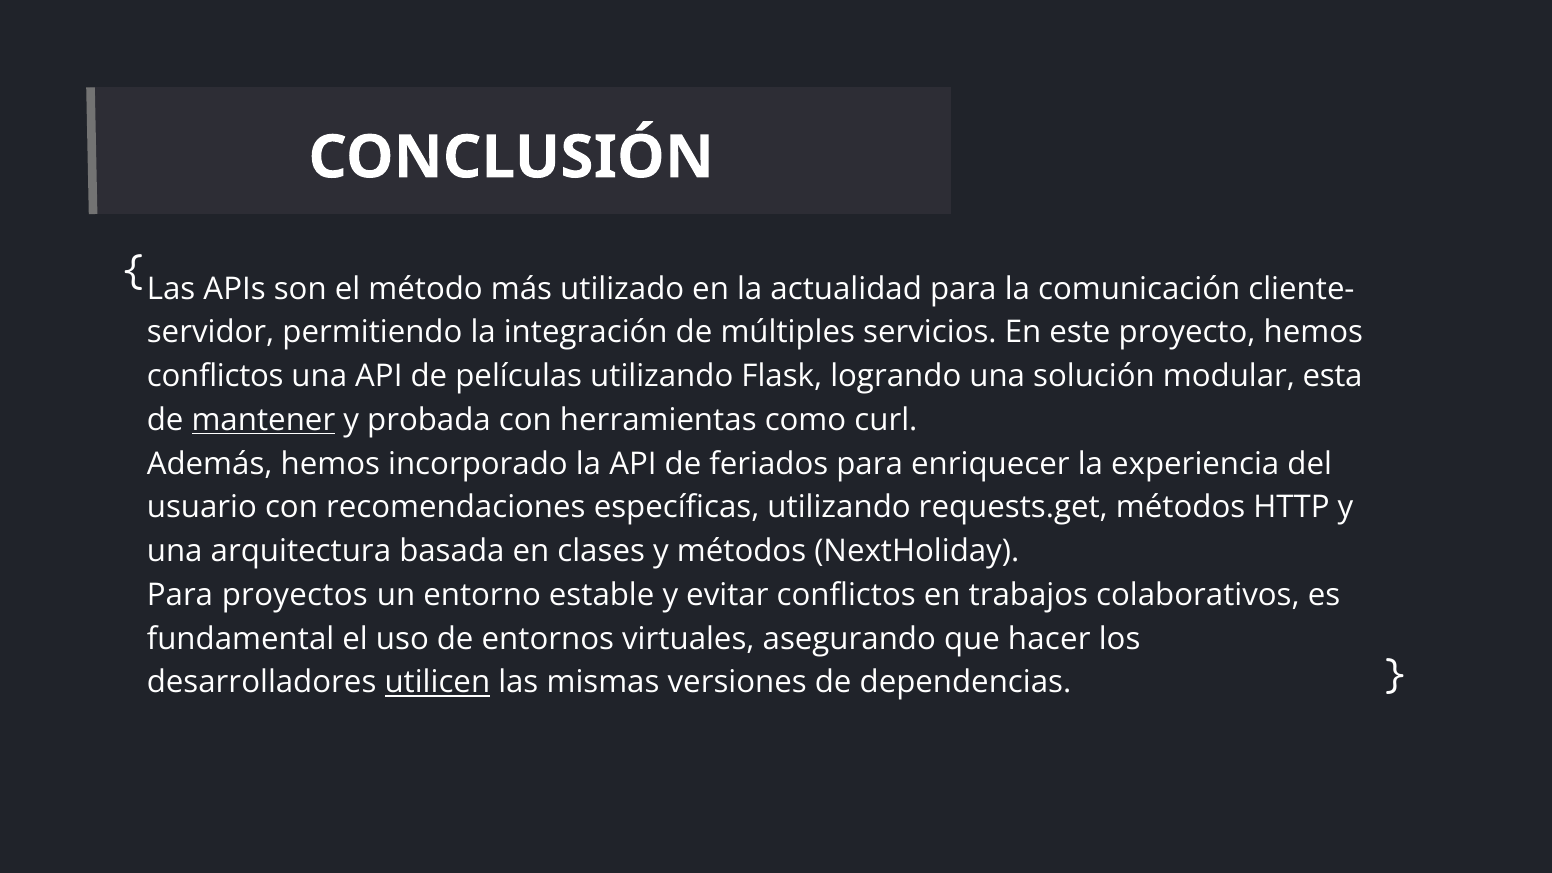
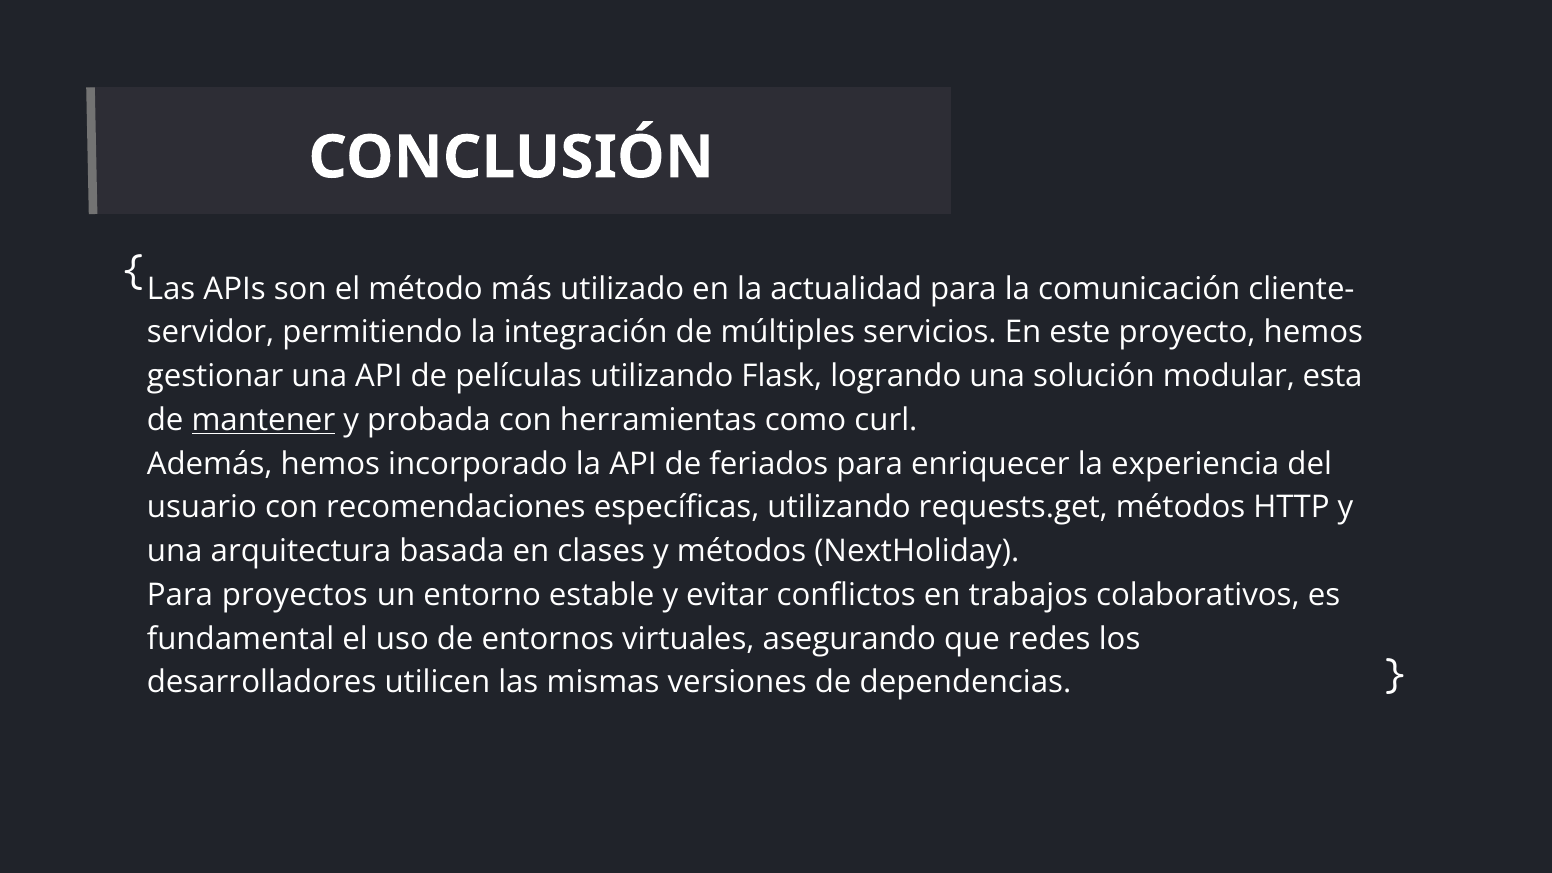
conflictos: conflictos -> gestionar (215, 376)
hacer: hacer -> redes (1049, 639)
utilicen underline: present -> none (437, 683)
